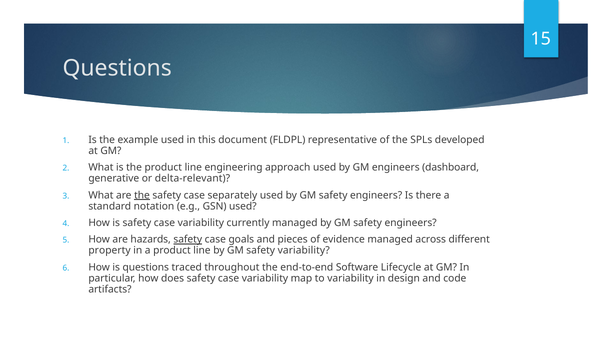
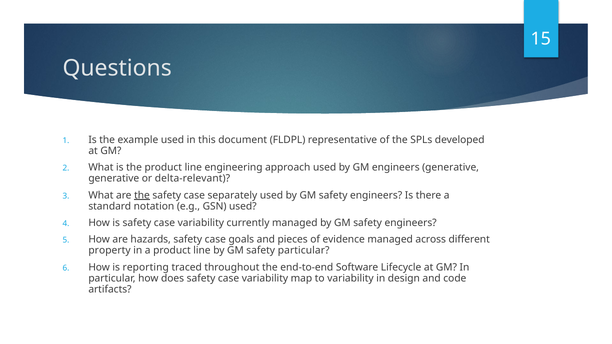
engineers dashboard: dashboard -> generative (451, 168)
safety underline: present -> none (188, 240)
safety variability: variability -> particular (304, 251)
is questions: questions -> reporting (146, 267)
